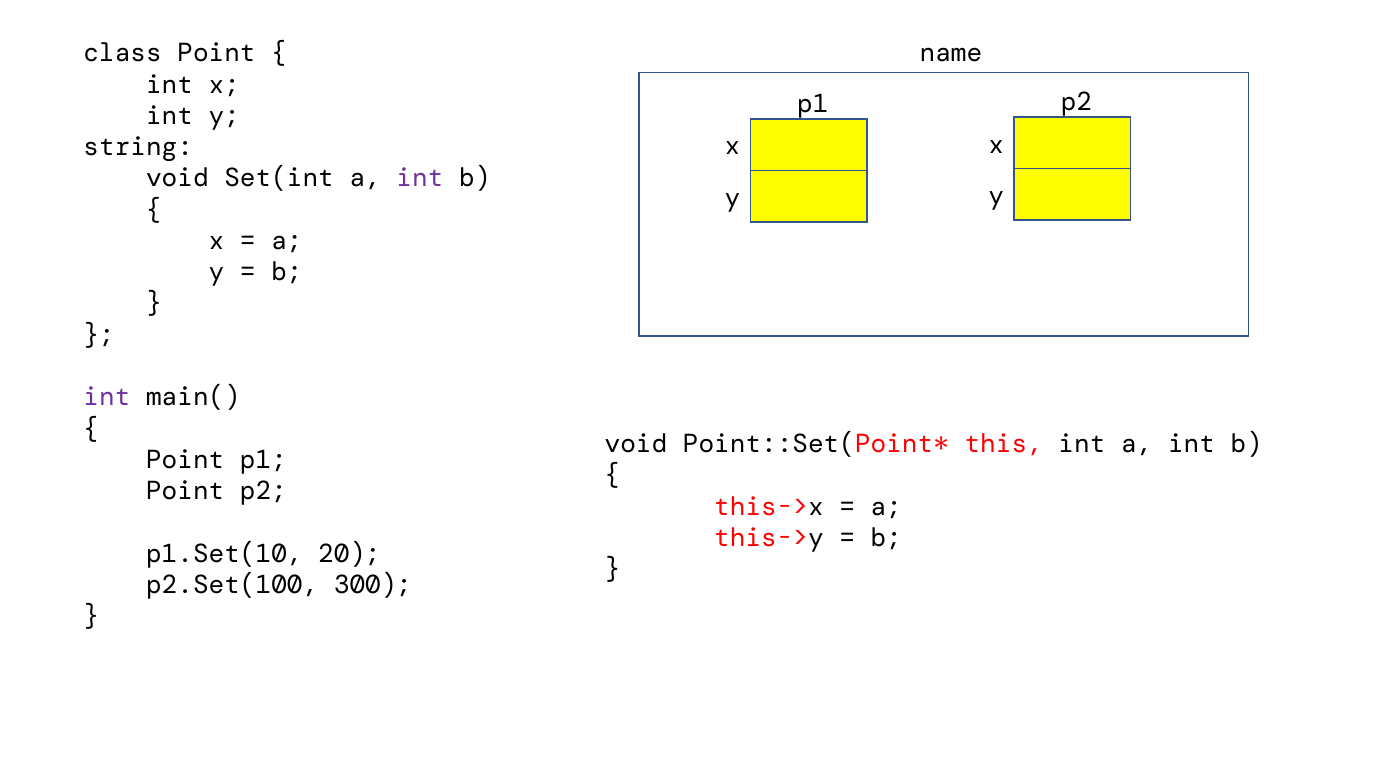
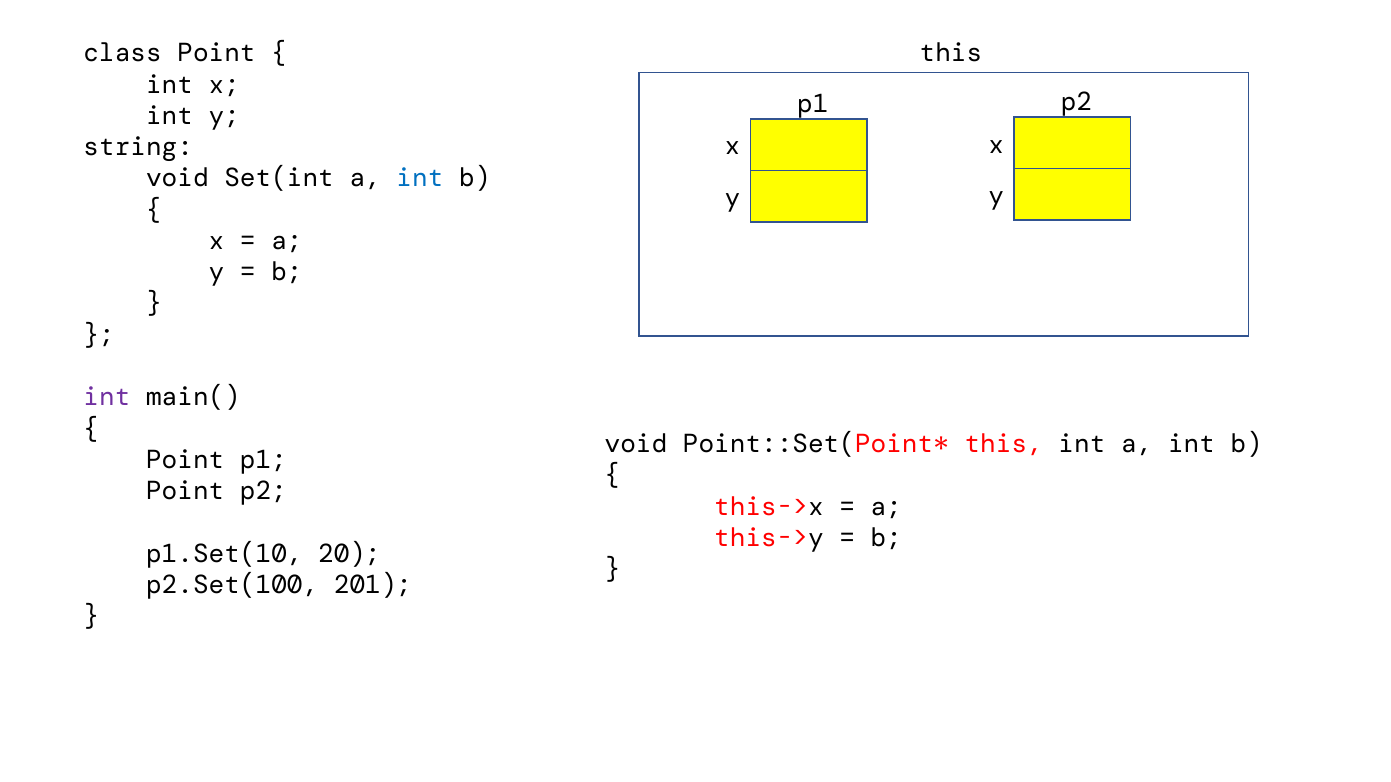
name: name -> this (951, 53)
int colour: purple -> blue (420, 178)
300: 300 -> 201 (373, 585)
